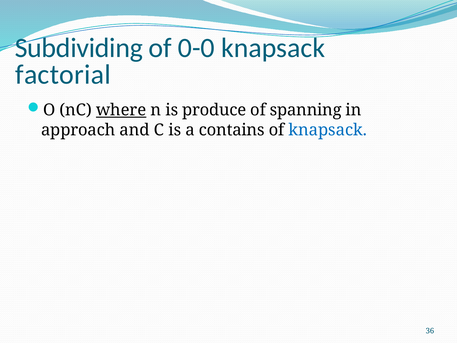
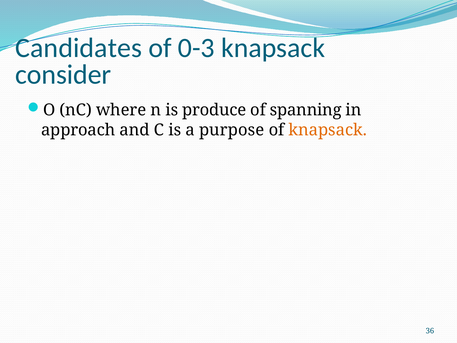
Subdividing: Subdividing -> Candidates (79, 48)
0-0: 0-0 -> 0-3 (196, 48)
factorial: factorial -> consider (63, 75)
where underline: present -> none (121, 110)
contains: contains -> purpose (232, 130)
knapsack colour: blue -> orange (328, 130)
